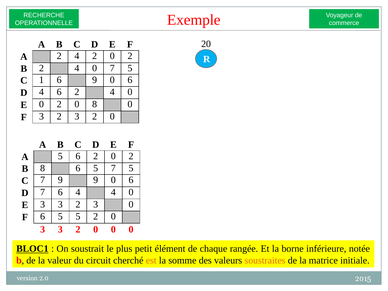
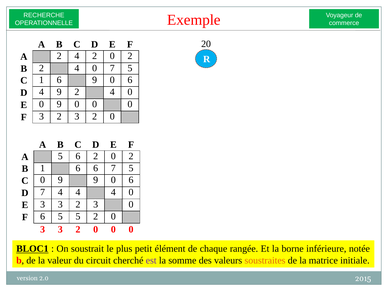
4 6: 6 -> 9 (59, 92)
E 0 2: 2 -> 9 (59, 104)
8: 8 -> 0 (95, 104)
B 8: 8 -> 1 (43, 168)
5: 5 -> 6 (96, 168)
C 7: 7 -> 0 (43, 180)
7 6: 6 -> 4 (60, 192)
est colour: orange -> purple (151, 260)
